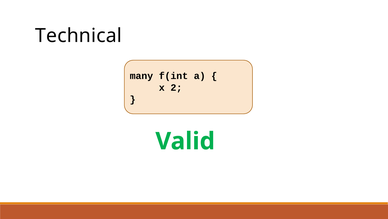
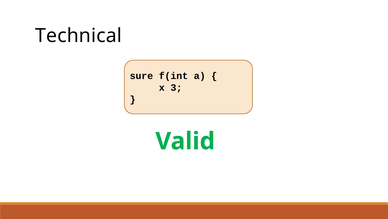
many: many -> sure (141, 76)
2: 2 -> 3 (176, 87)
